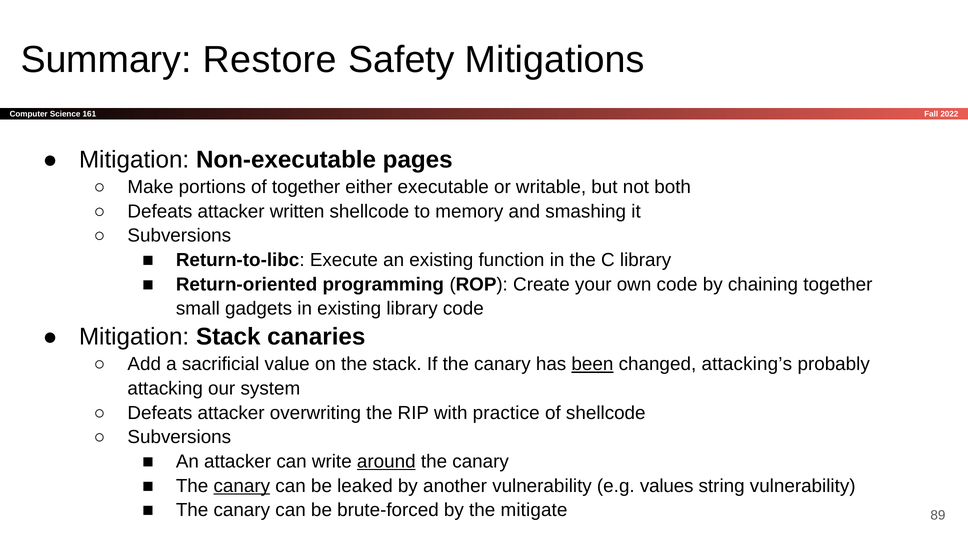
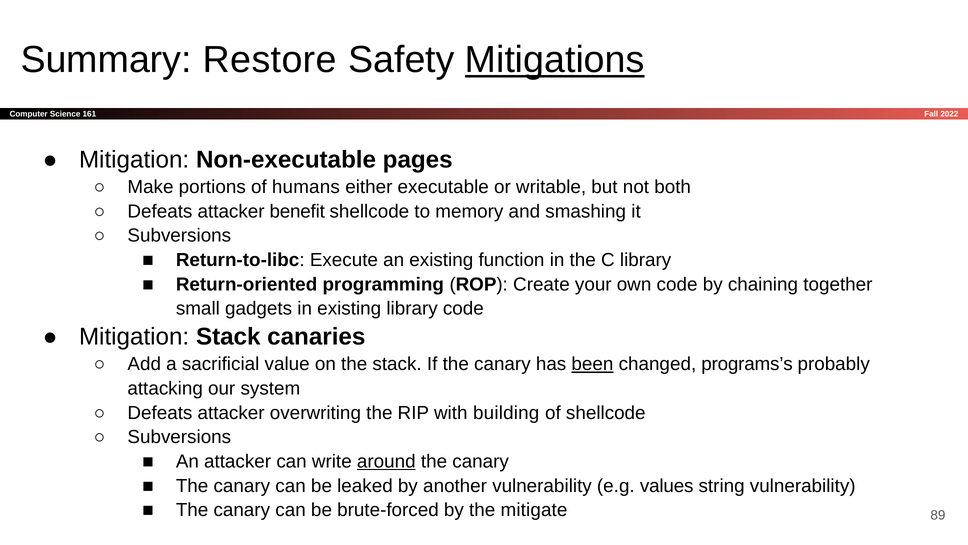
Mitigations underline: none -> present (555, 60)
of together: together -> humans (306, 187)
written: written -> benefit (297, 211)
attacking’s: attacking’s -> programs’s (747, 364)
practice: practice -> building (506, 413)
canary underline: present -> none (242, 485)
